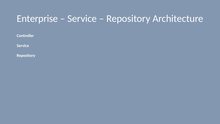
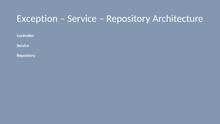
Enterprise: Enterprise -> Exception (37, 18)
